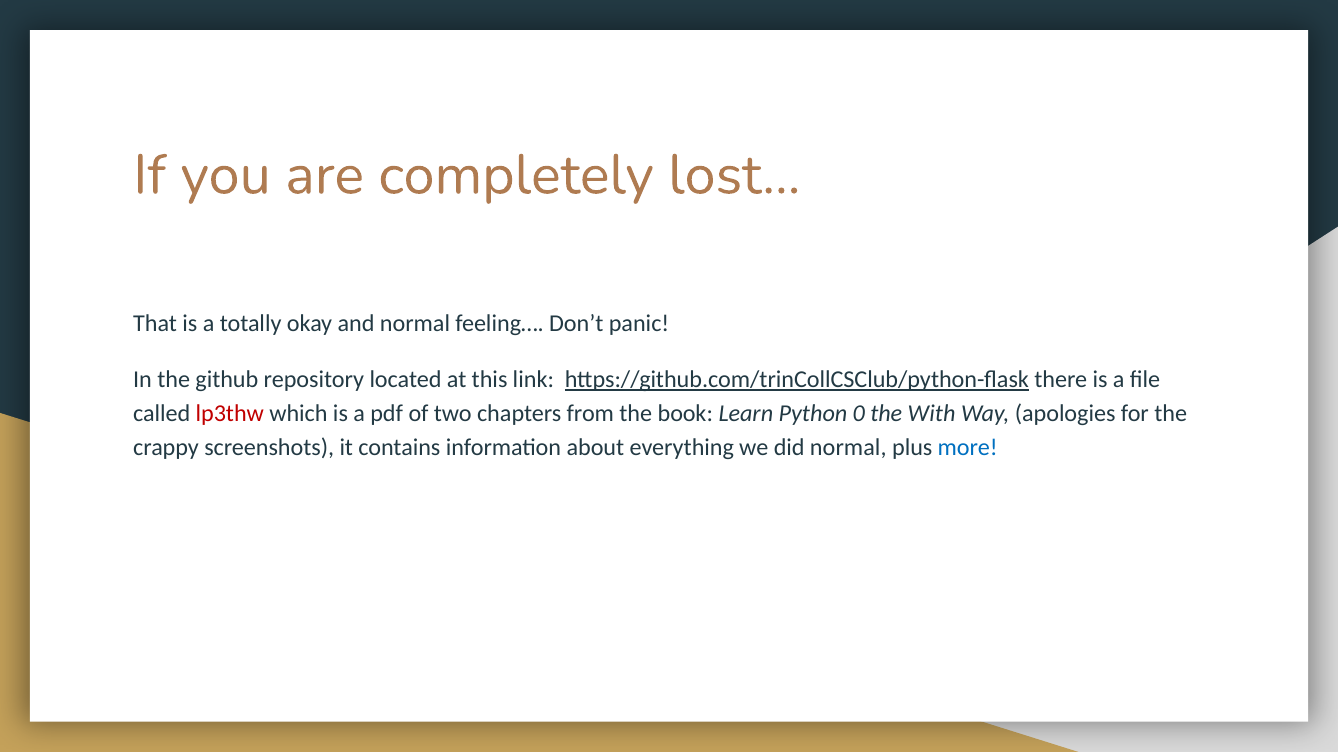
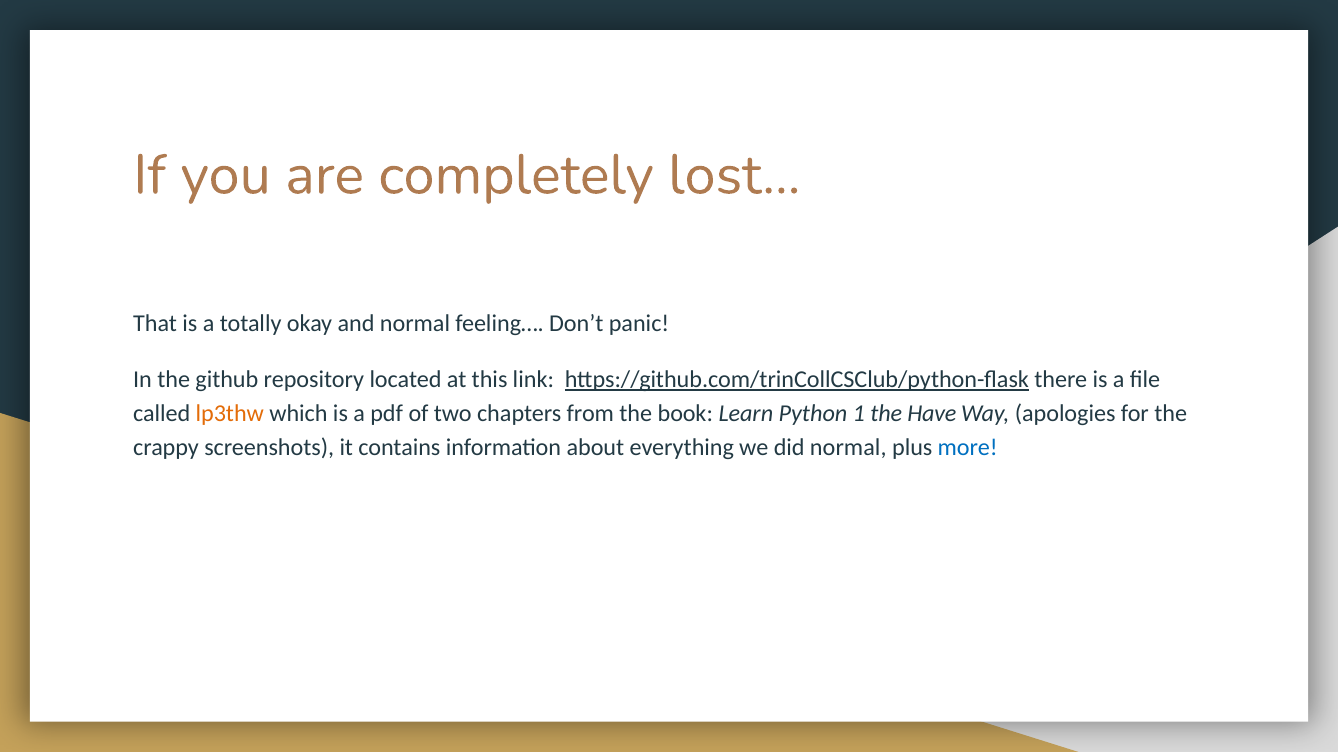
lp3thw colour: red -> orange (230, 414)
0: 0 -> 1 (859, 414)
With: With -> Have (932, 414)
